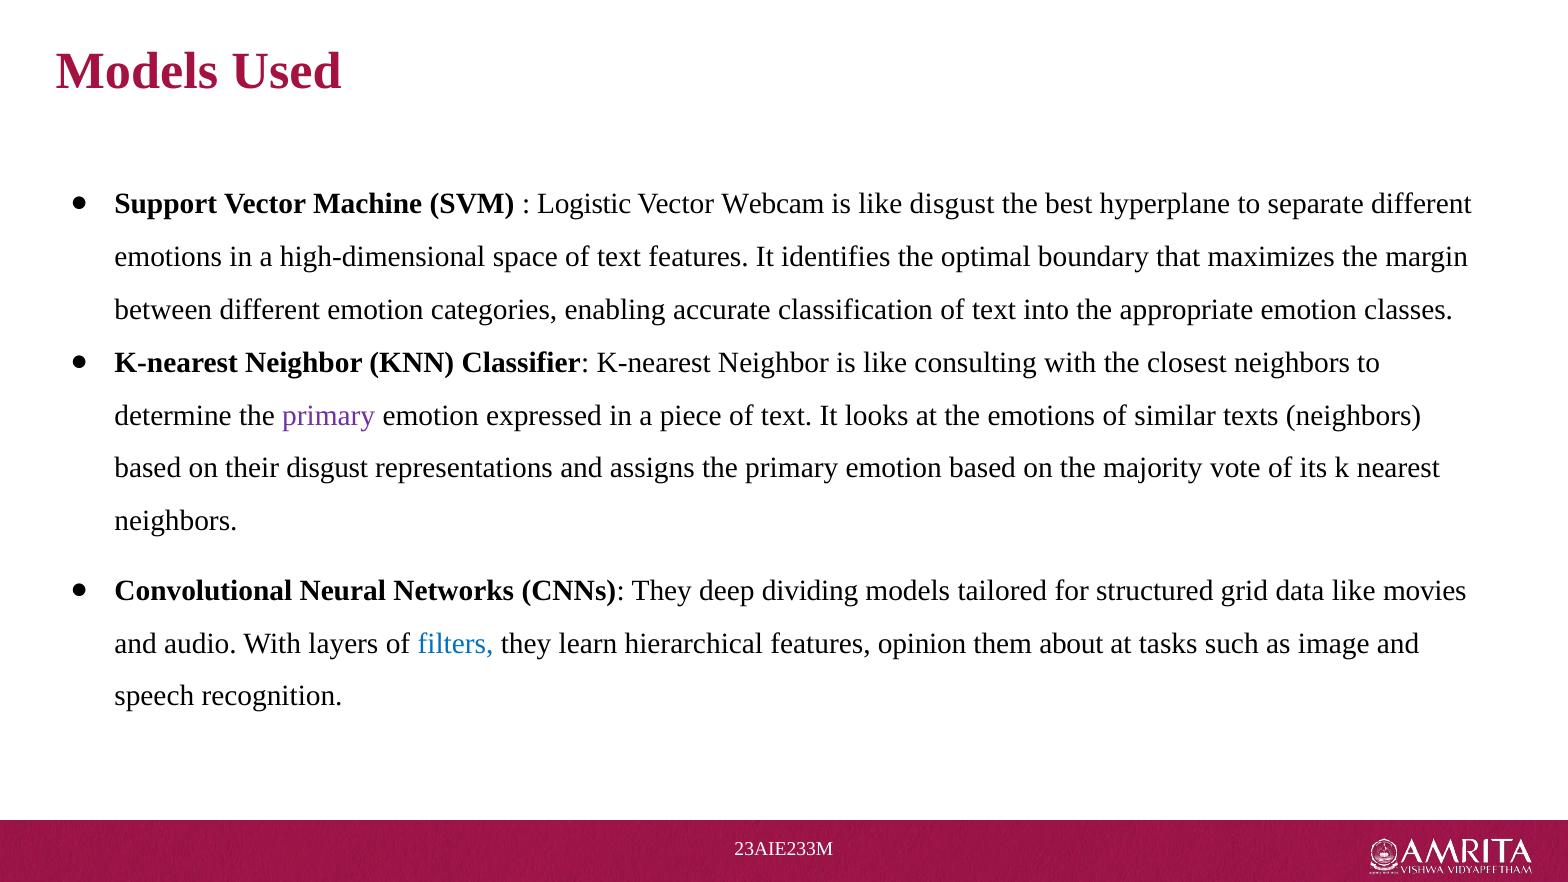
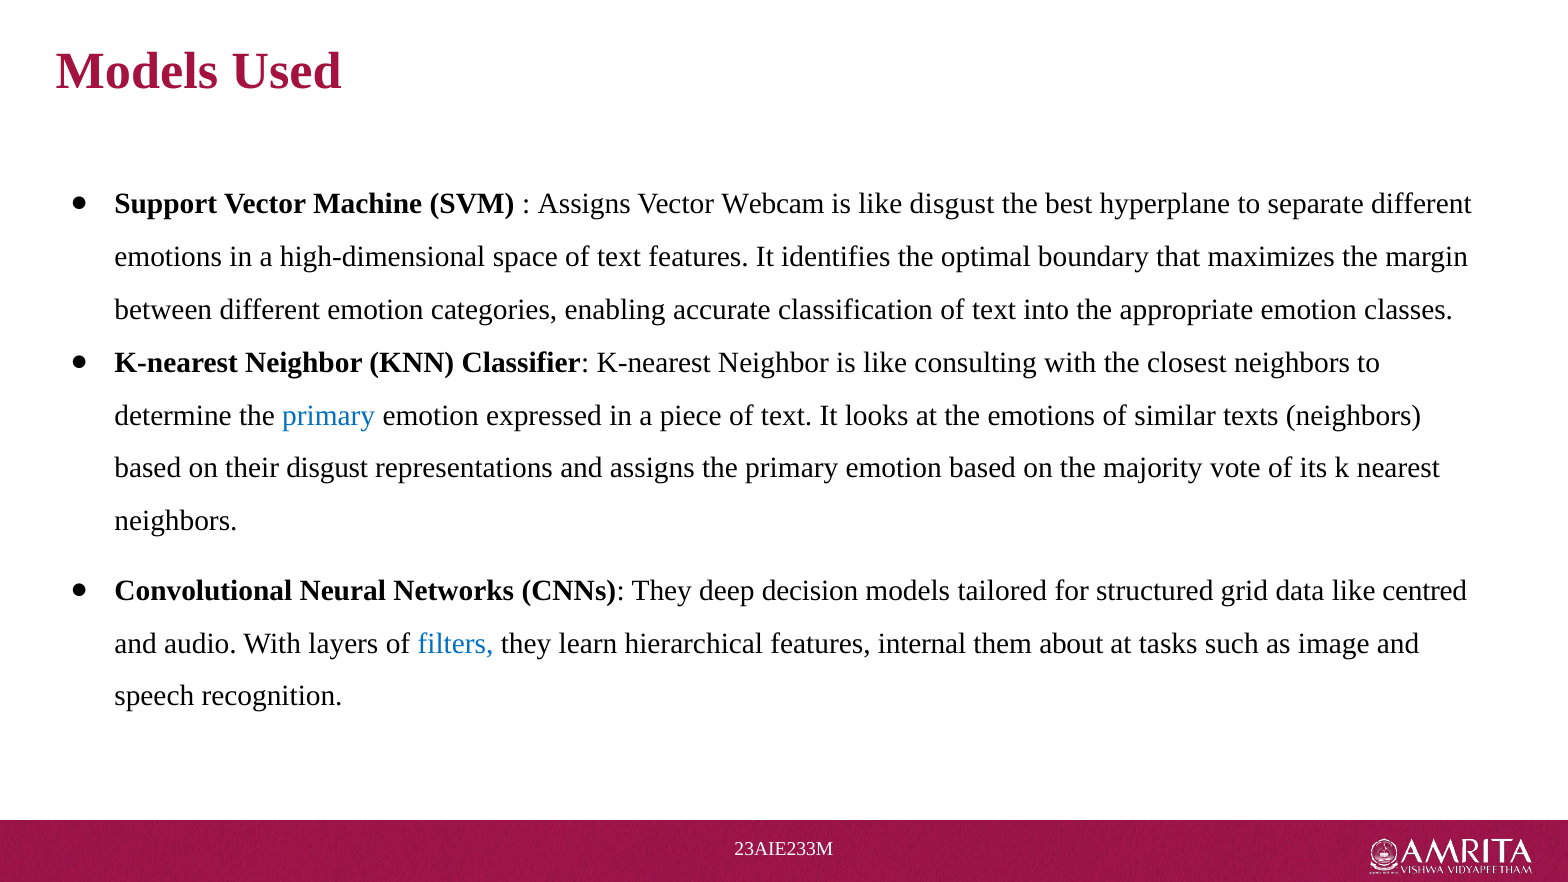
Logistic: Logistic -> Assigns (584, 204)
primary colour: purple -> blue (329, 415)
dividing: dividing -> decision (810, 590)
movies: movies -> centred (1425, 590)
opinion: opinion -> internal (922, 643)
